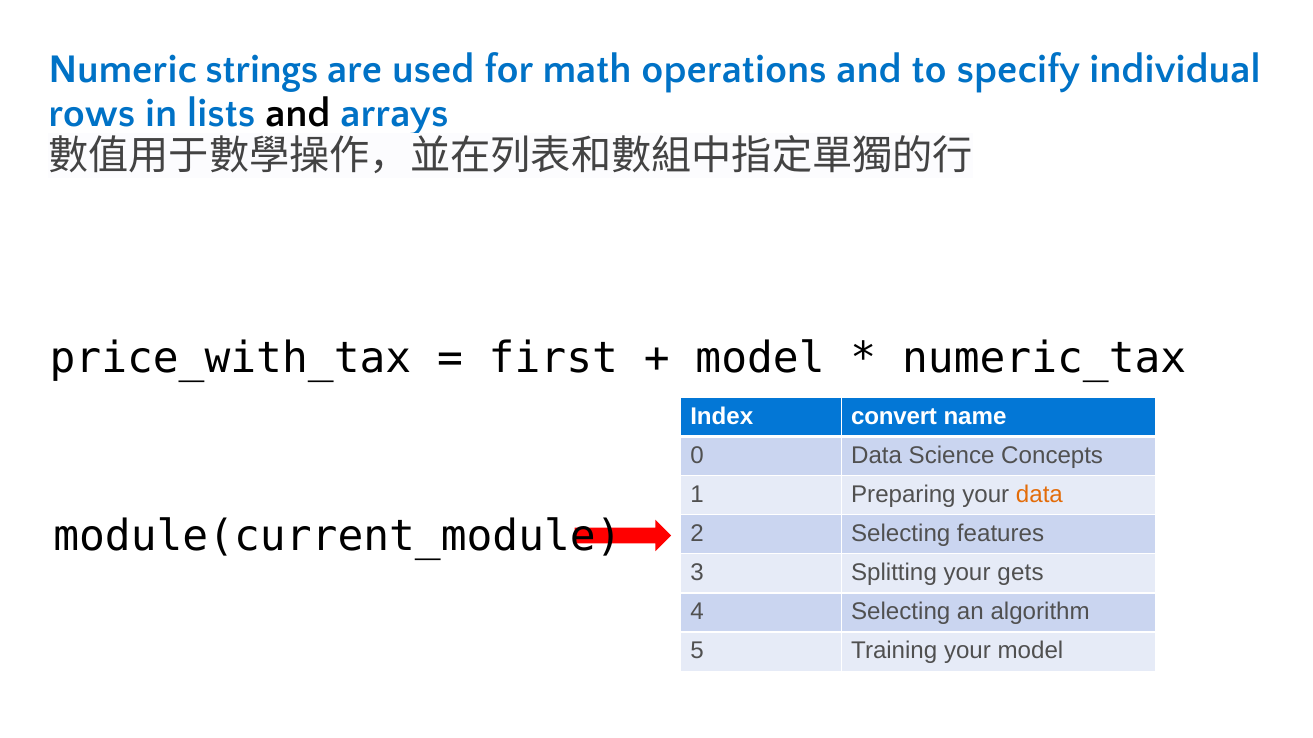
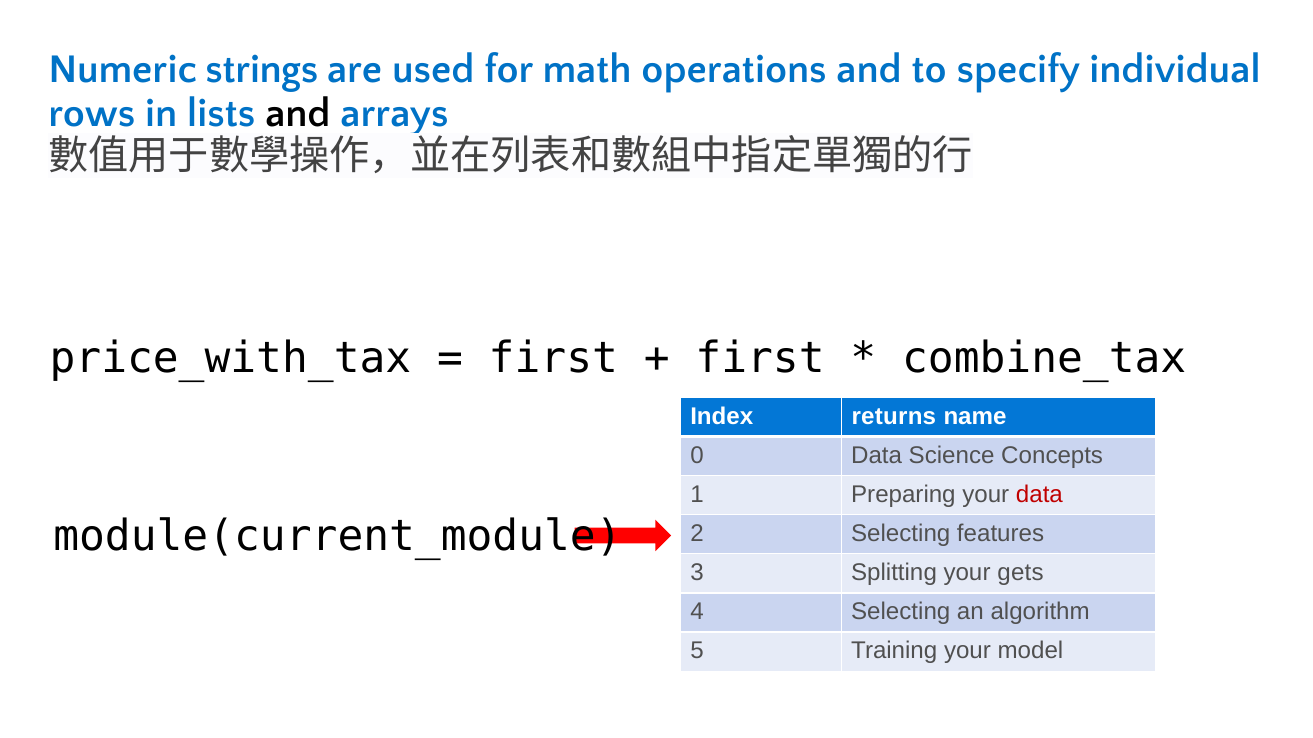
model: model -> first (760, 358)
numeric_tax: numeric_tax -> combine_tax (1044, 358)
convert: convert -> returns (894, 416)
data colour: orange -> red (1039, 495)
